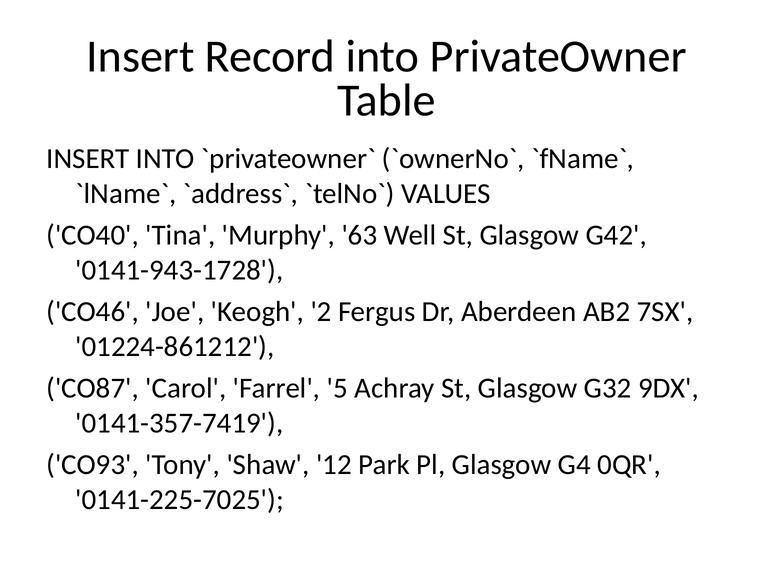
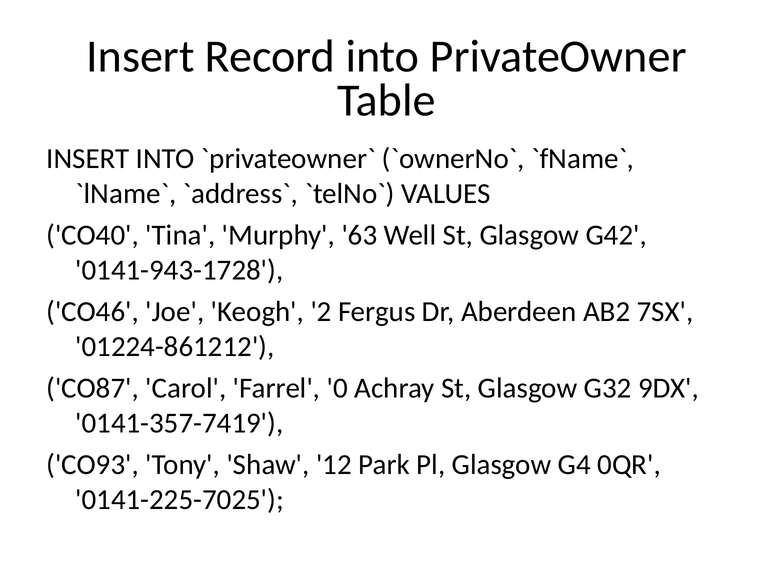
5: 5 -> 0 (337, 388)
